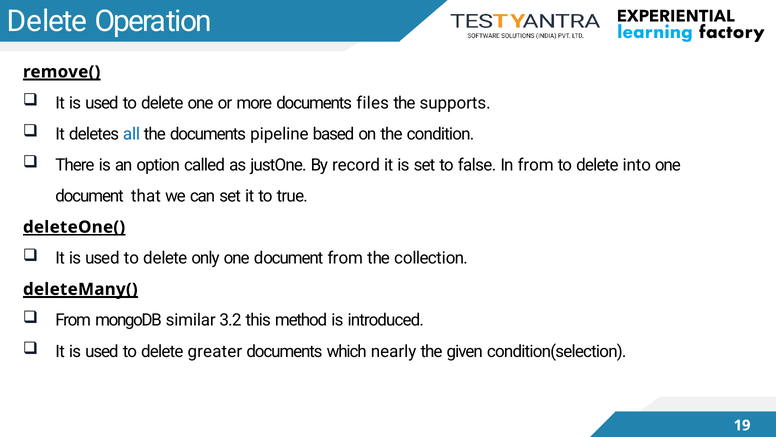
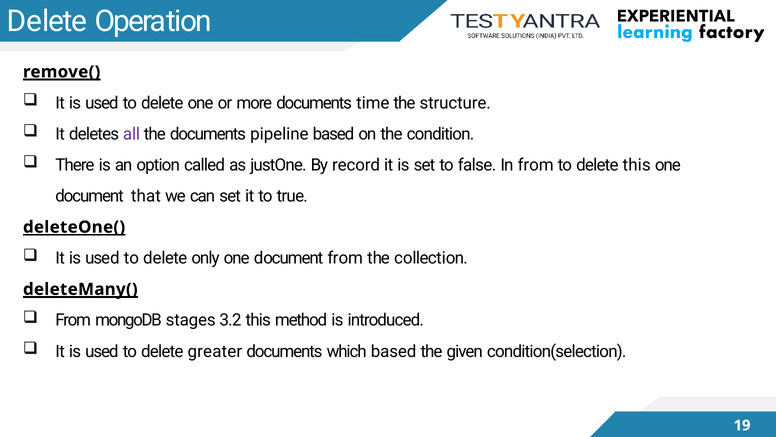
files: files -> time (373, 103)
supports: supports -> structure (455, 103)
all colour: blue -> purple (132, 134)
delete into: into -> this (637, 165)
similar: similar -> stages (191, 320)
which nearly: nearly -> based (394, 351)
